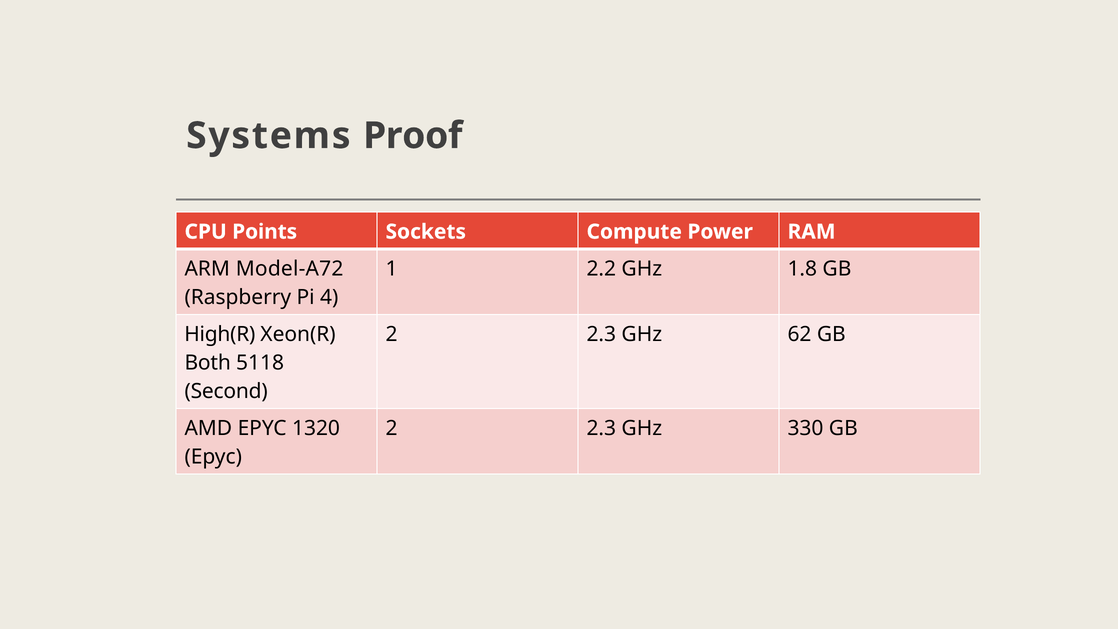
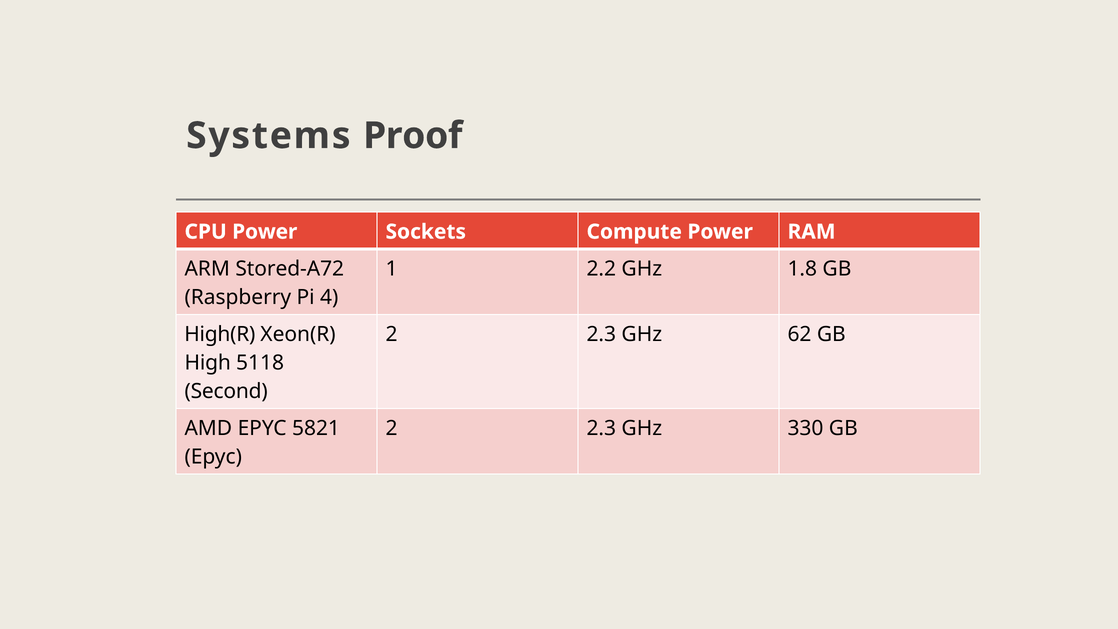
CPU Points: Points -> Power (265, 232)
Model-A72: Model-A72 -> Stored-A72 (290, 269)
Both: Both -> High (208, 363)
1320: 1320 -> 5821 (316, 428)
